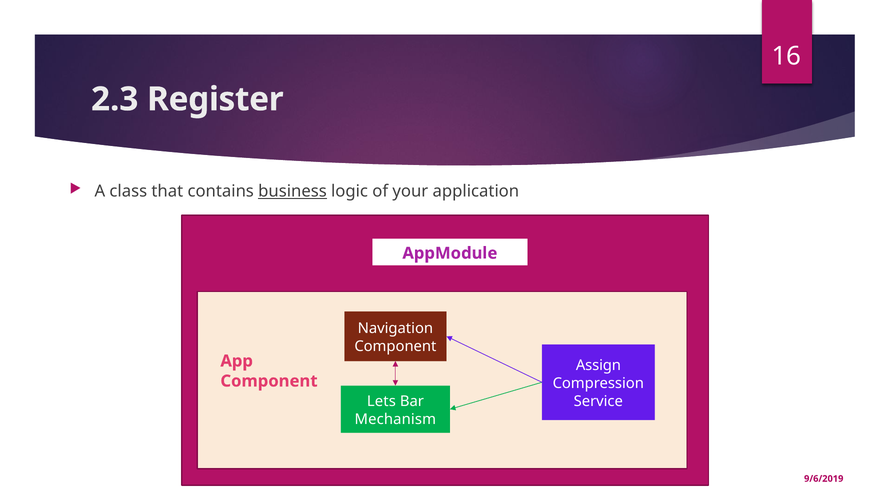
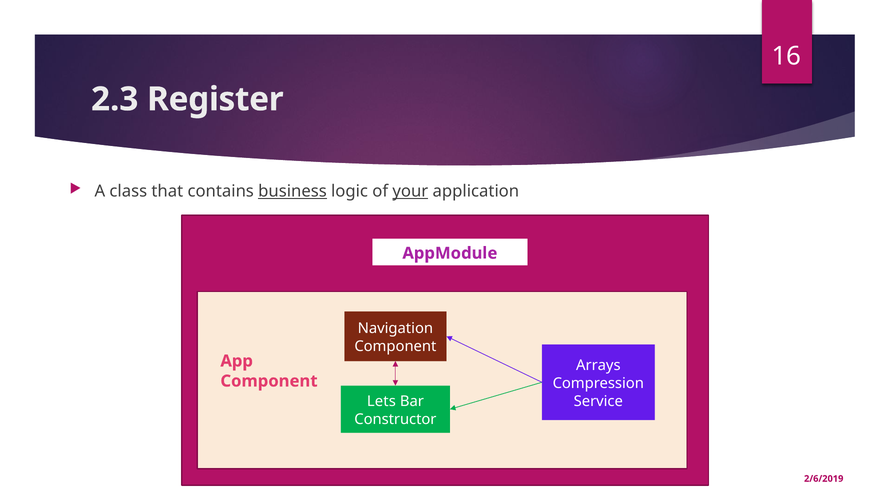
your underline: none -> present (410, 191)
Assign: Assign -> Arrays (598, 365)
Mechanism: Mechanism -> Constructor (395, 419)
9/6/2019: 9/6/2019 -> 2/6/2019 (824, 478)
